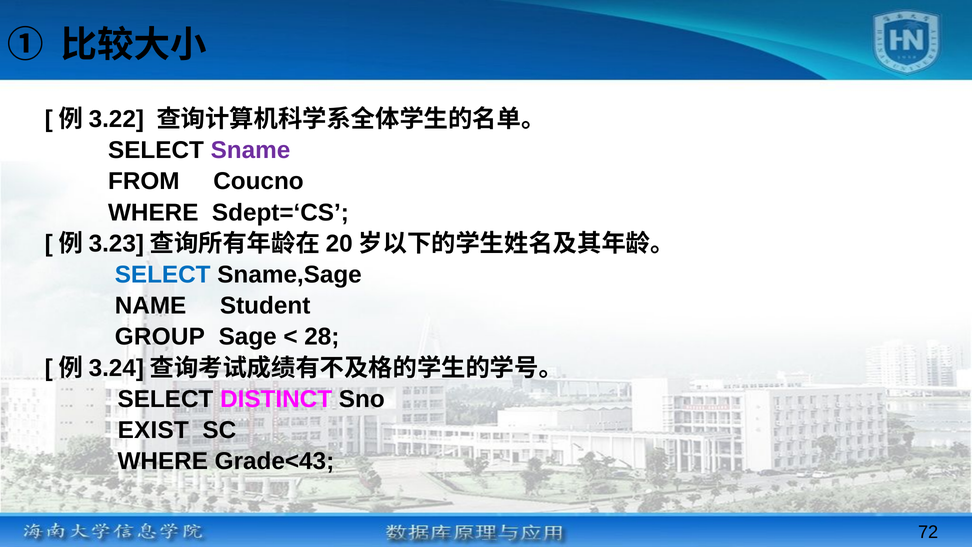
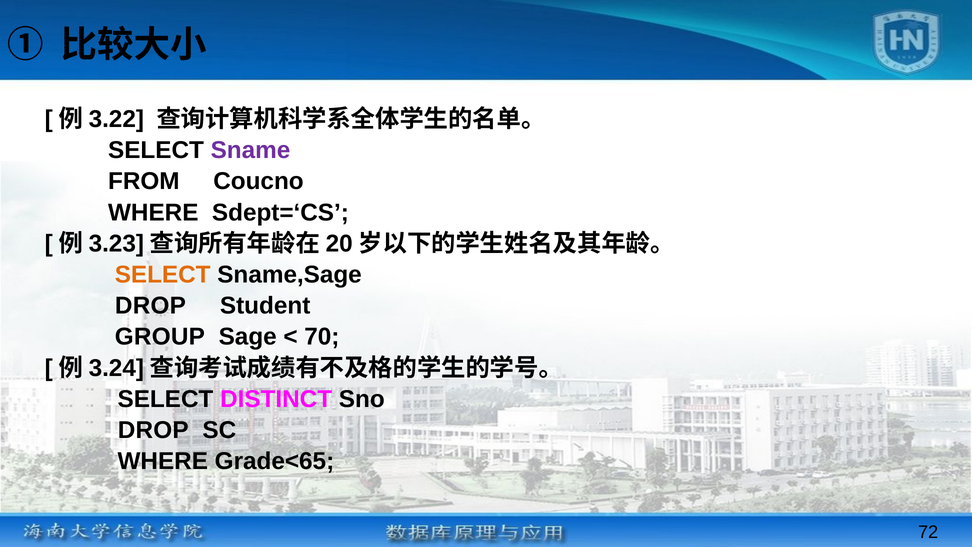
SELECT colour: blue -> orange (163, 275)
NAME: NAME -> DROP (150, 306)
28: 28 -> 70 (322, 337)
EXIST: EXIST -> DROP (153, 430)
Grade<43: Grade<43 -> Grade<65 (274, 461)
